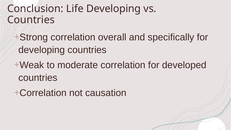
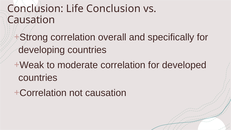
Life Developing: Developing -> Conclusion (113, 9)
Countries: Countries -> Causation (31, 20)
